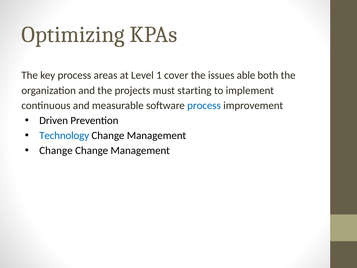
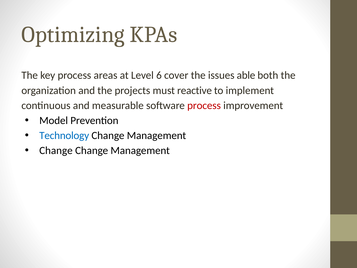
1: 1 -> 6 (159, 75)
starting: starting -> reactive (195, 90)
process colour: blue -> red (204, 105)
Driven: Driven -> Model (54, 120)
